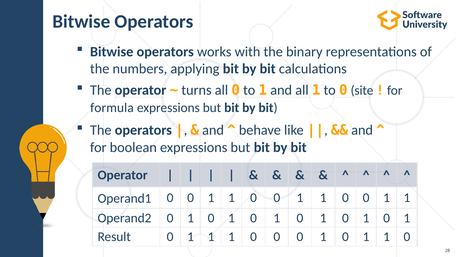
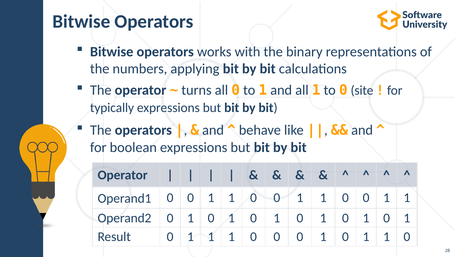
formula: formula -> typically (112, 108)
